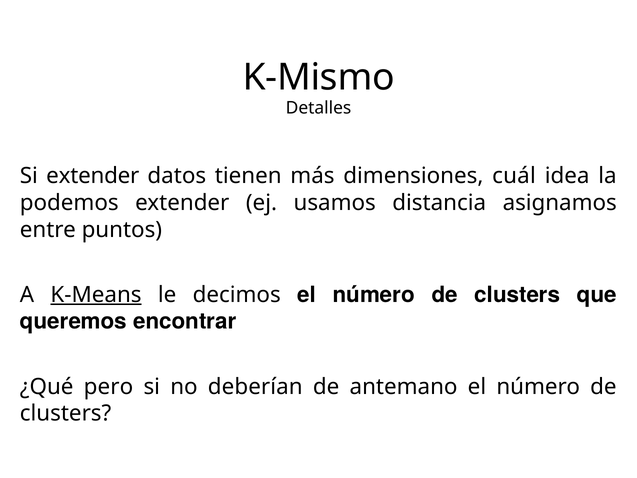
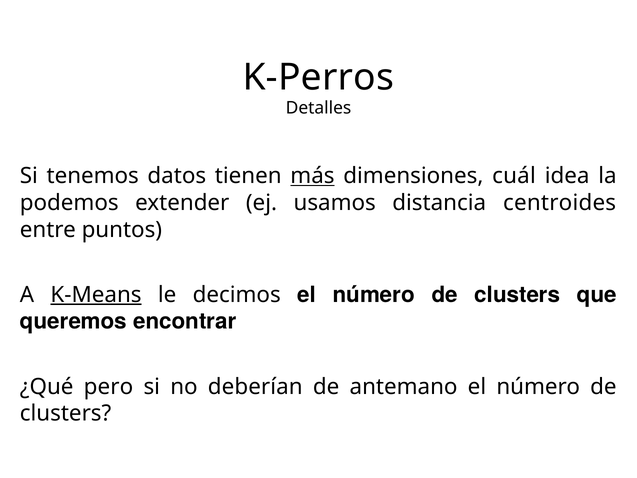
K-Mismo: K-Mismo -> K-Perros (318, 77)
Si extender: extender -> tenemos (93, 176)
más underline: none -> present (312, 176)
asignamos: asignamos -> centroides (560, 203)
